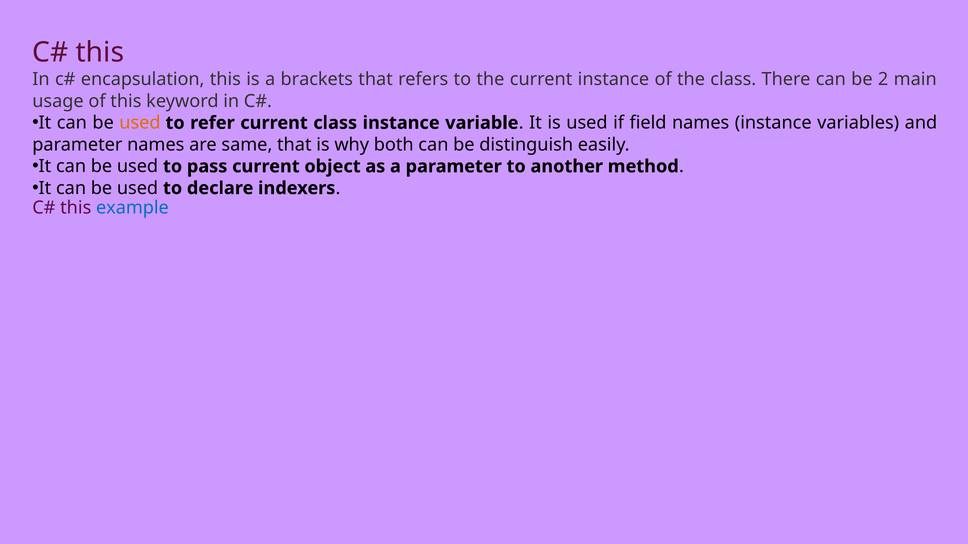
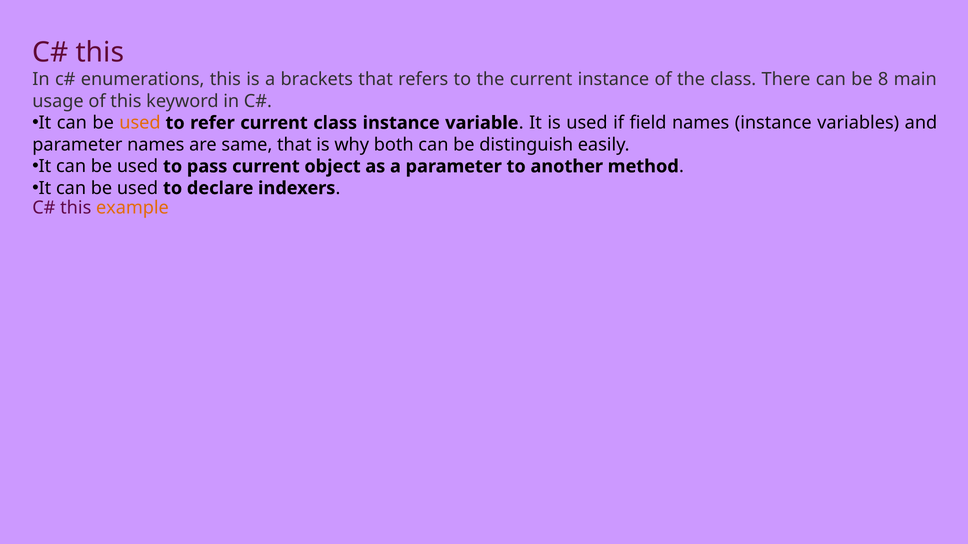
encapsulation: encapsulation -> enumerations (143, 79)
2: 2 -> 8 (883, 79)
example colour: blue -> orange (132, 208)
